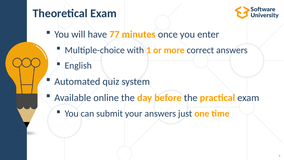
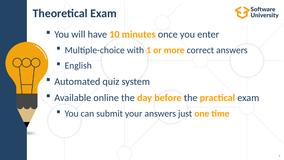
77: 77 -> 10 (114, 34)
